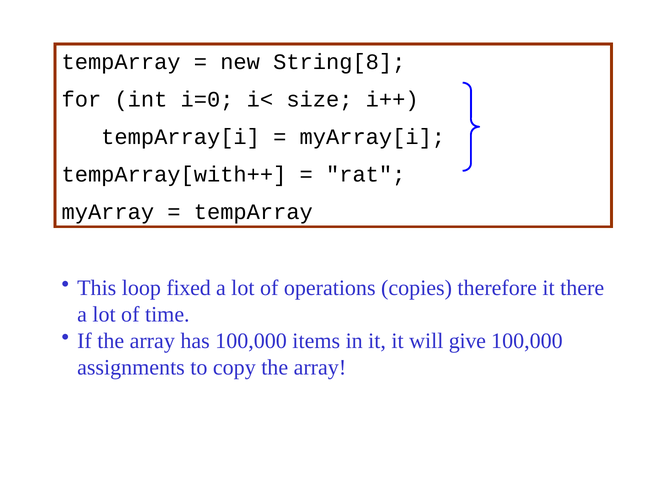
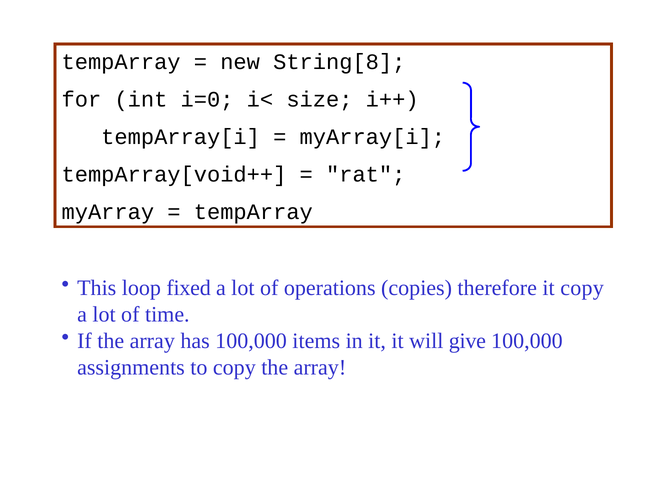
tempArray[with++: tempArray[with++ -> tempArray[void++ (174, 174)
it there: there -> copy (582, 288)
